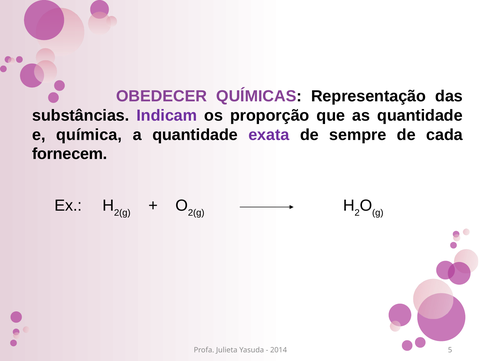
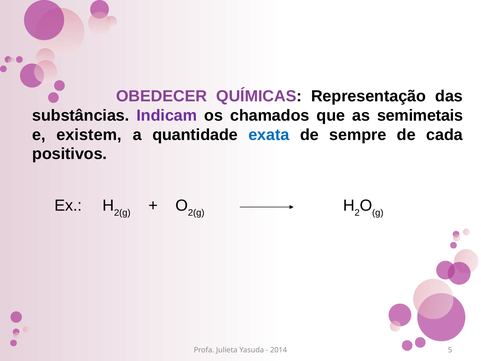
proporção: proporção -> chamados (270, 115)
as quantidade: quantidade -> semimetais (420, 115)
química: química -> existem (89, 135)
exata colour: purple -> blue (269, 135)
fornecem: fornecem -> positivos (70, 154)
